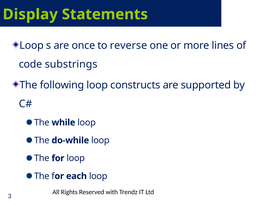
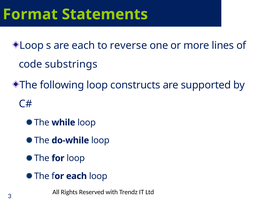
Display: Display -> Format (30, 14)
are once: once -> each (83, 46)
